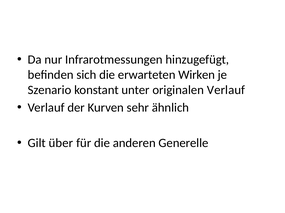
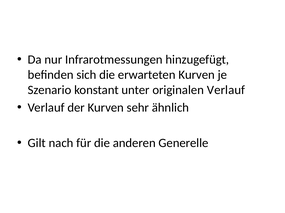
erwarteten Wirken: Wirken -> Kurven (197, 75)
über: über -> nach (61, 143)
